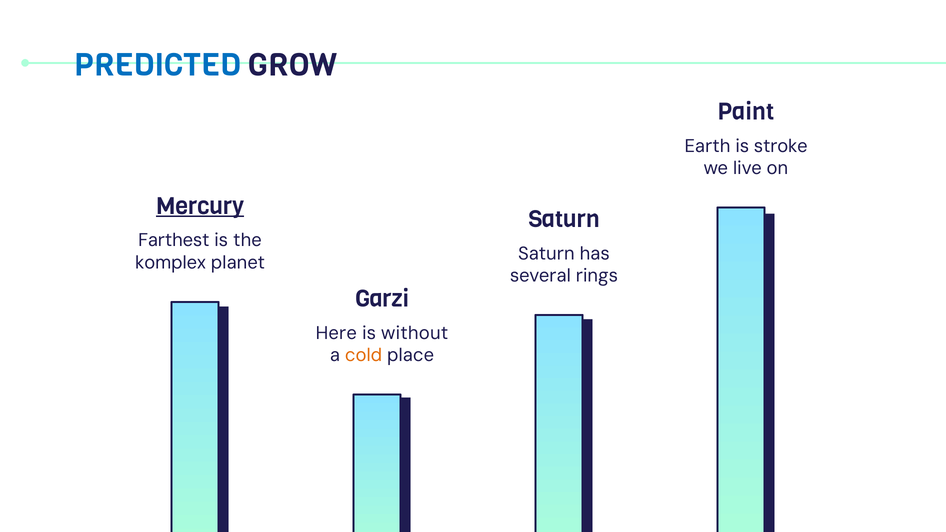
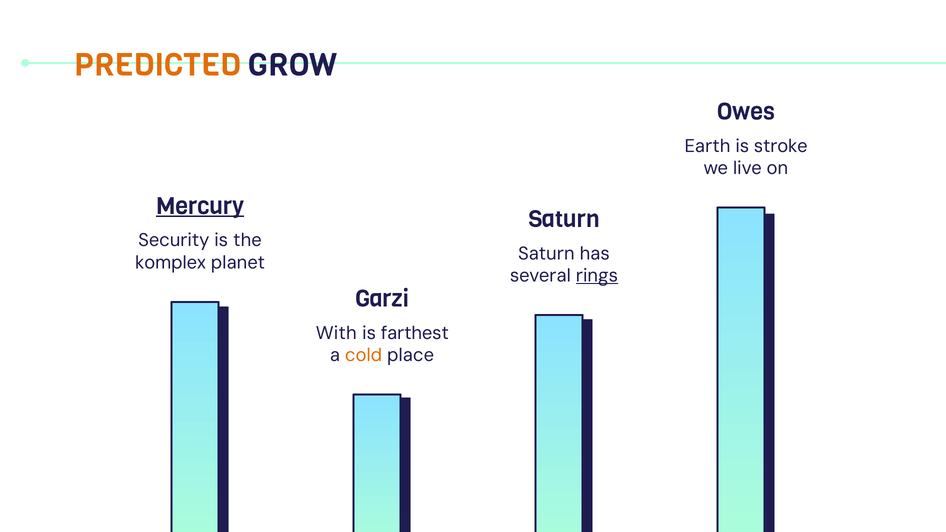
PREDICTED colour: blue -> orange (158, 66)
Paint: Paint -> Owes (746, 112)
Farthest: Farthest -> Security (174, 240)
rings underline: none -> present (597, 276)
Here: Here -> With (336, 333)
without: without -> farthest (415, 333)
